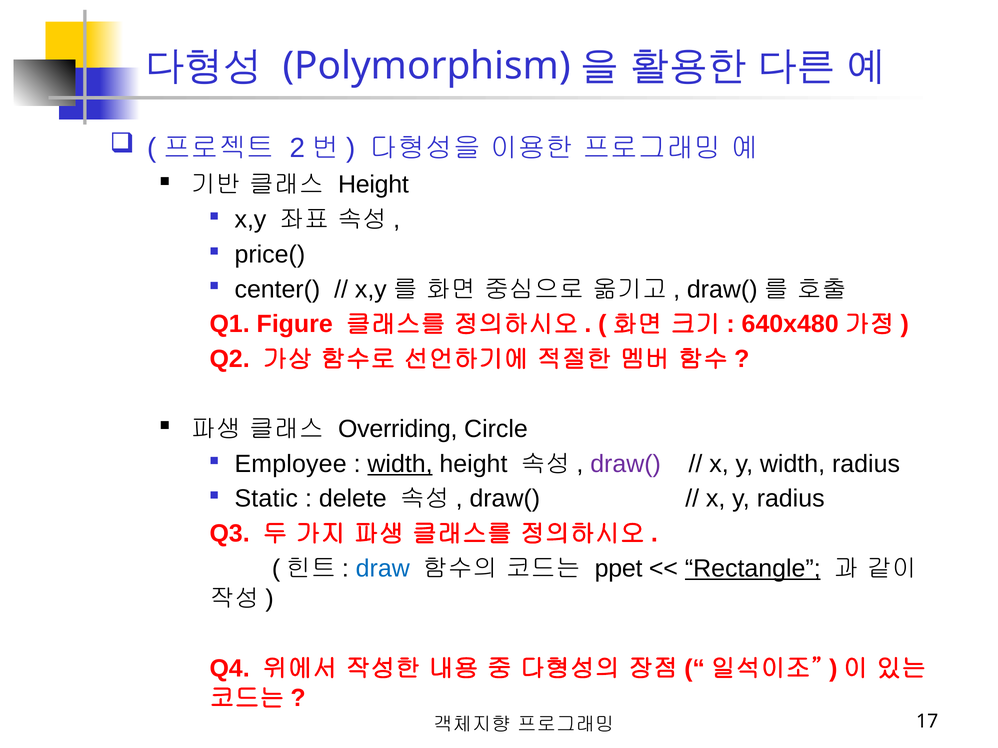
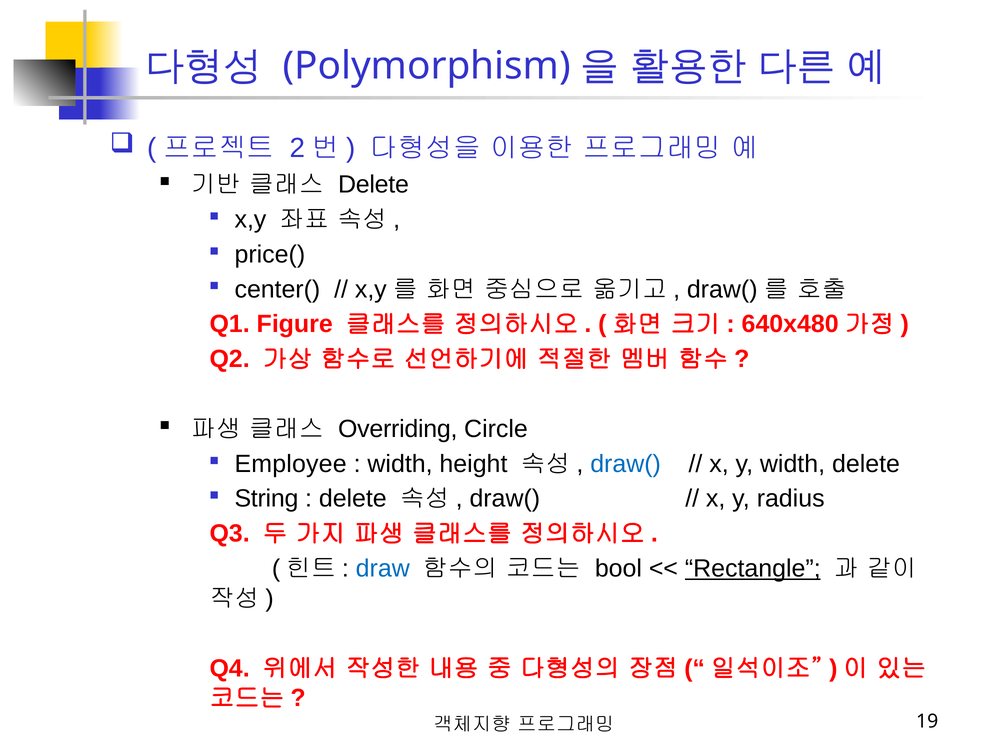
Height: Height -> Delete (373, 185)
width underline: present -> none (400, 464)
draw( colour: purple -> blue (626, 464)
width radius: radius -> delete (866, 464)
Static: Static -> String (266, 499)
ppet: ppet -> bool (618, 569)
17: 17 -> 19 (927, 722)
